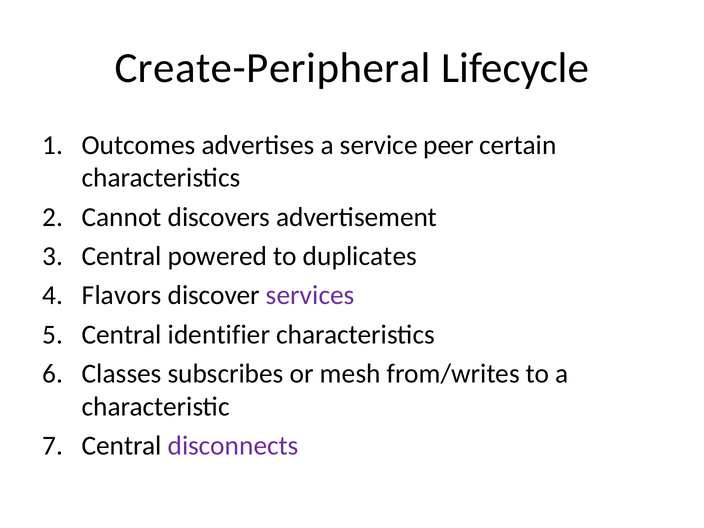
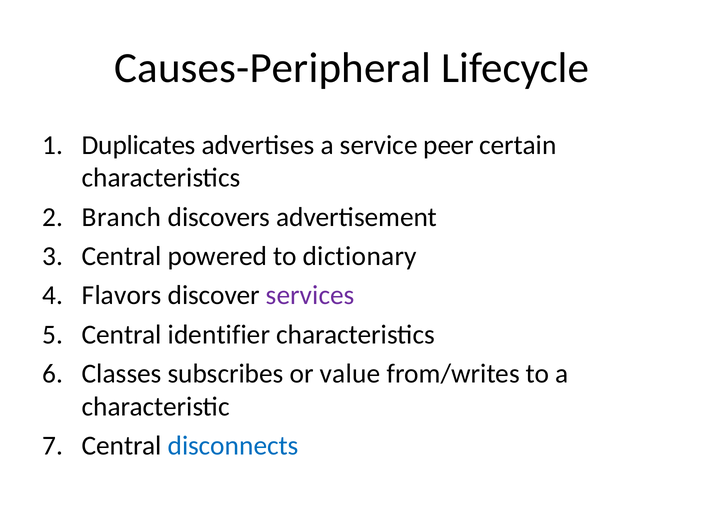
Create-Peripheral: Create-Peripheral -> Causes-Peripheral (273, 68)
Outcomes: Outcomes -> Duplicates (139, 145)
Cannot: Cannot -> Branch (122, 217)
duplicates: duplicates -> dictionary (360, 256)
mesh: mesh -> value (350, 374)
disconnects colour: purple -> blue (233, 446)
